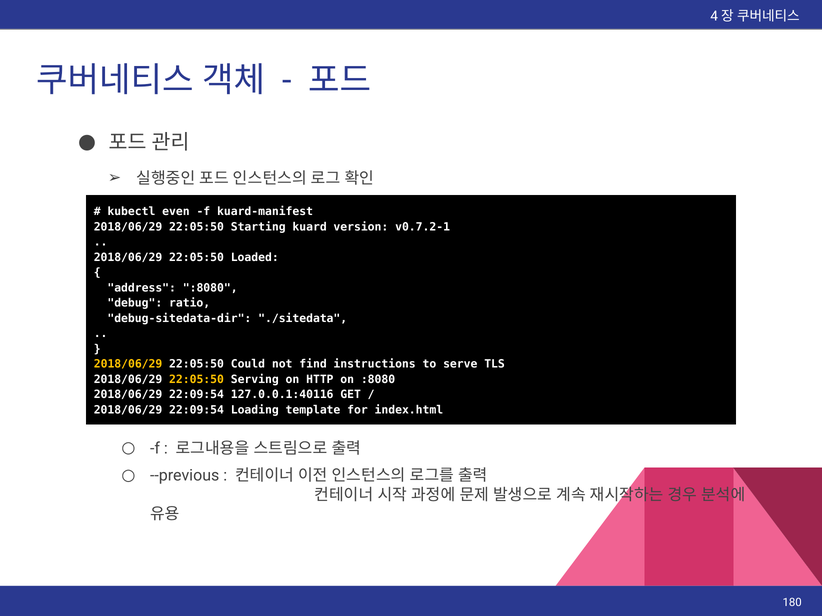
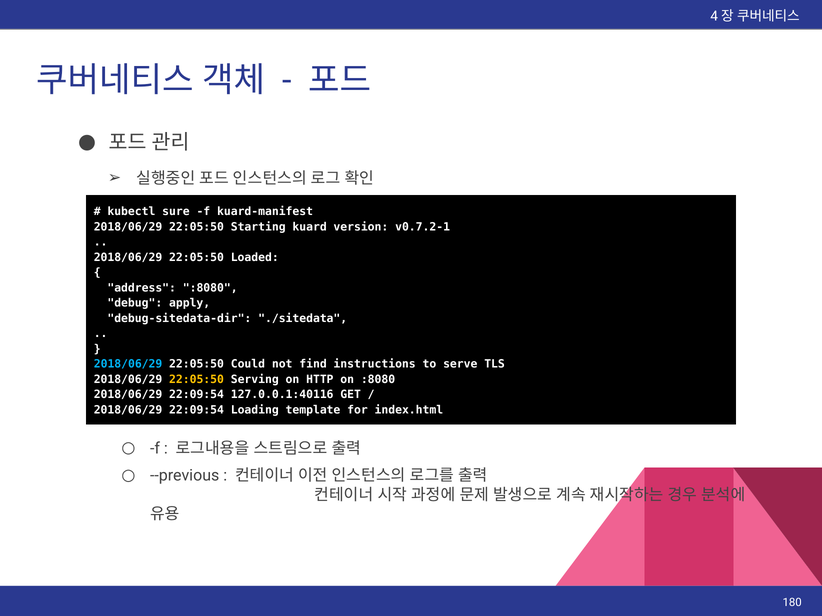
even: even -> sure (176, 212)
ratio: ratio -> apply (190, 303)
2018/06/29 colour: yellow -> light blue (128, 364)
